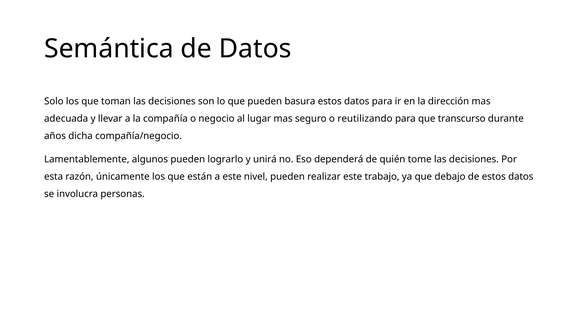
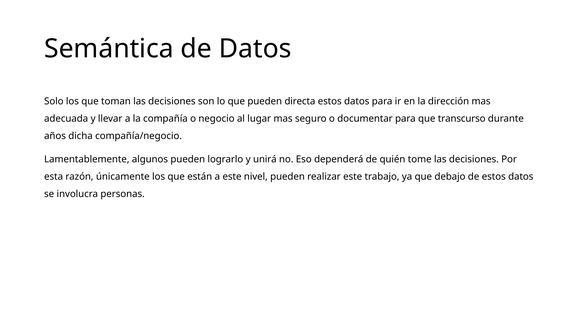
basura: basura -> directa (300, 101)
reutilizando: reutilizando -> documentar (365, 118)
